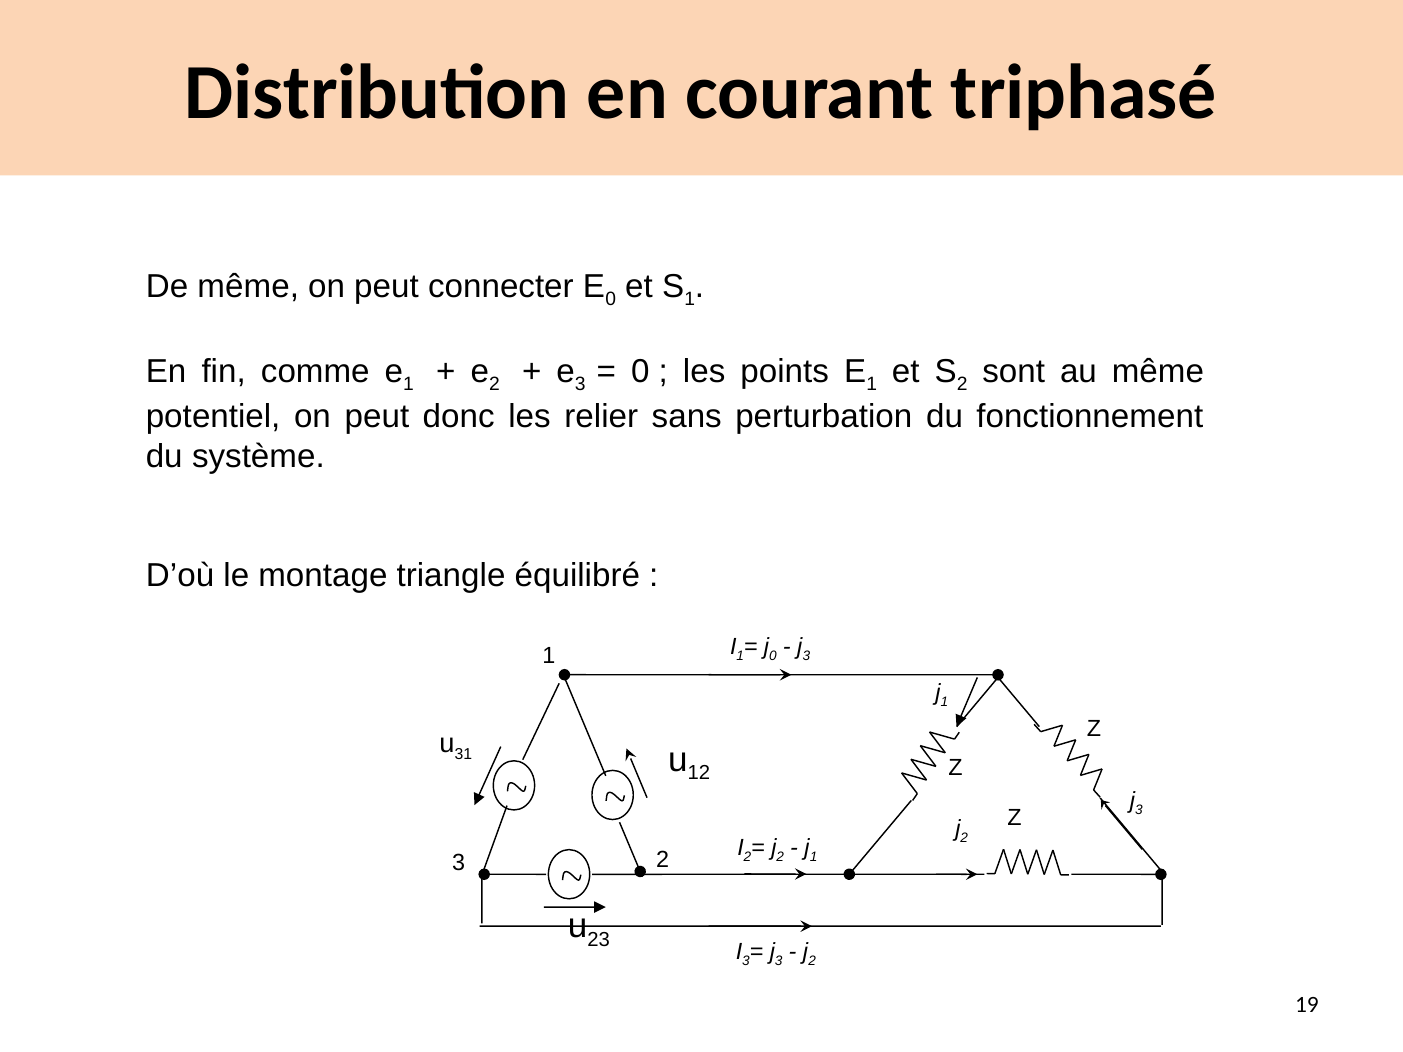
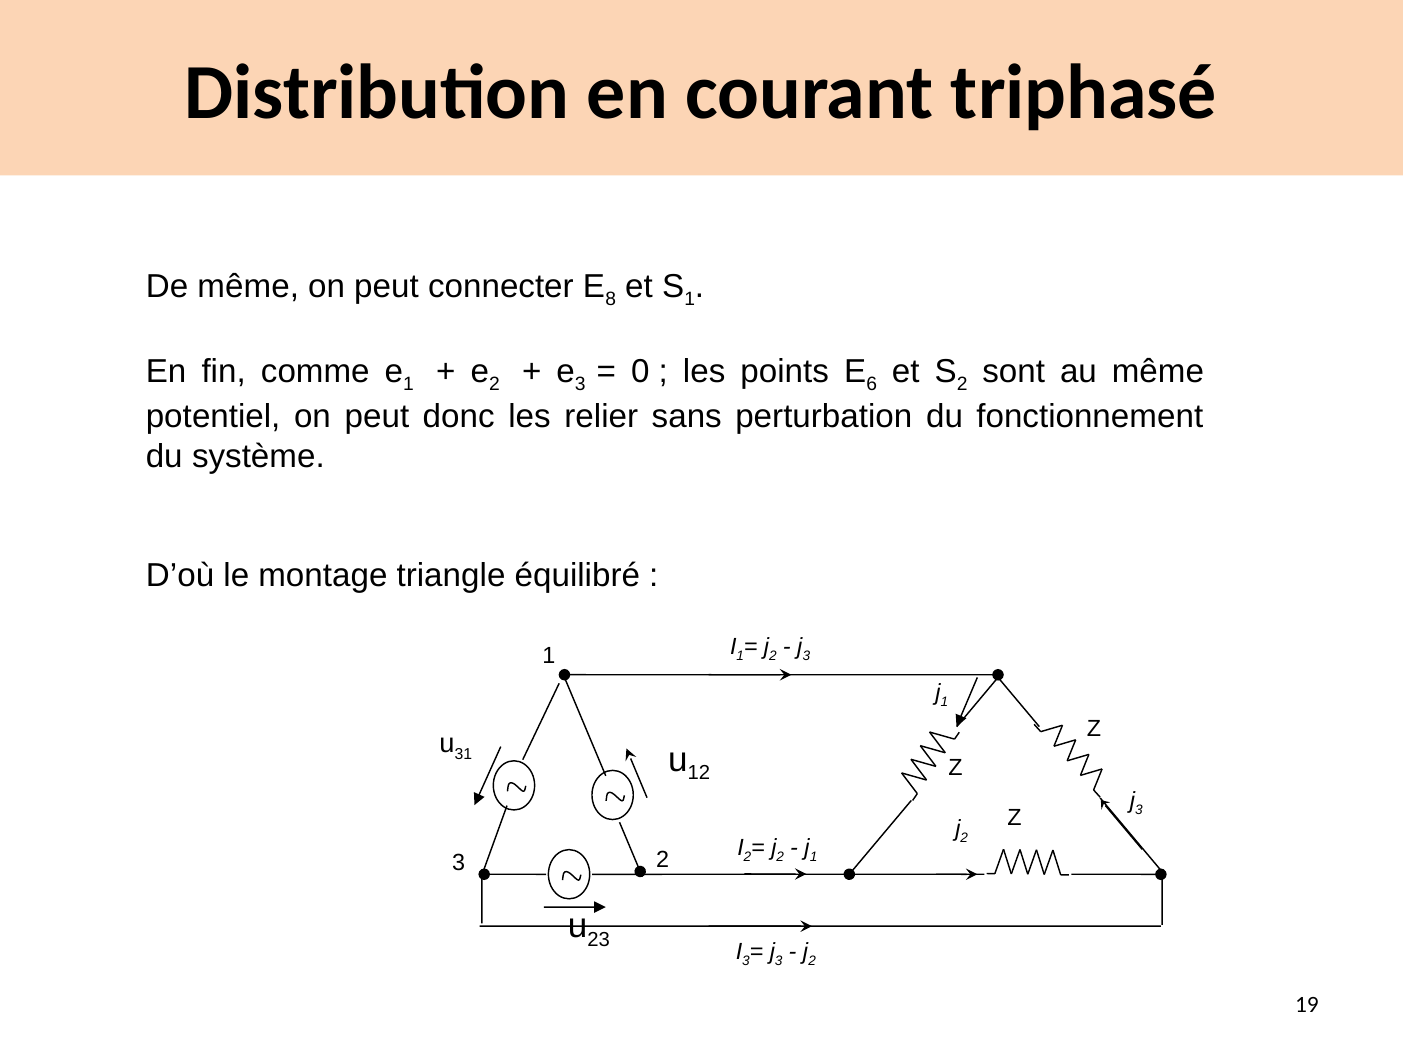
0: 0 -> 8 (611, 300)
1: 1 -> 6 (872, 385)
0: 0 -> 2 (773, 656)
